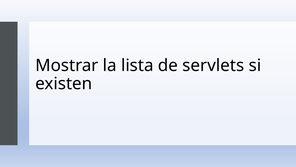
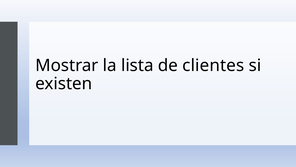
servlets: servlets -> clientes (213, 65)
